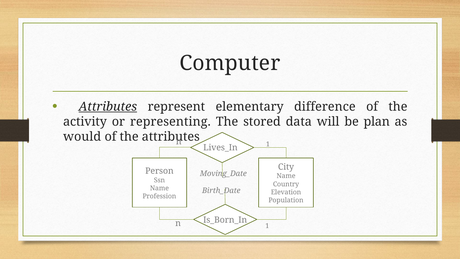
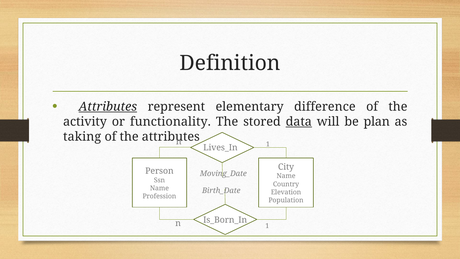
Computer: Computer -> Definition (230, 63)
representing: representing -> functionality (170, 121)
data underline: none -> present (299, 121)
would: would -> taking (82, 136)
